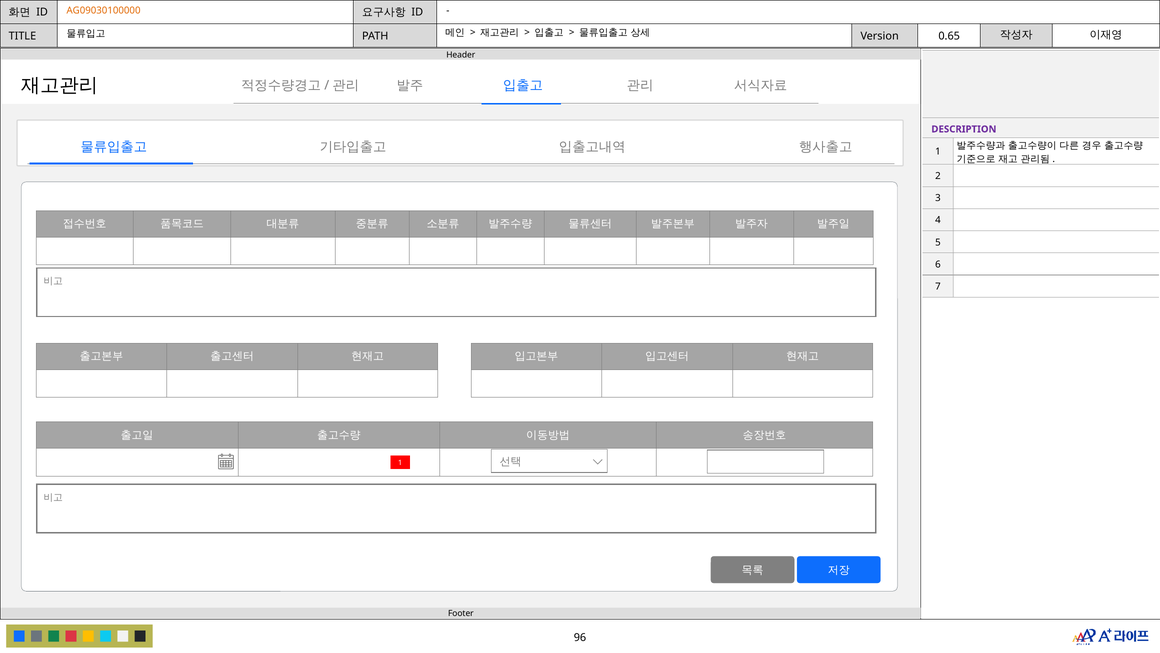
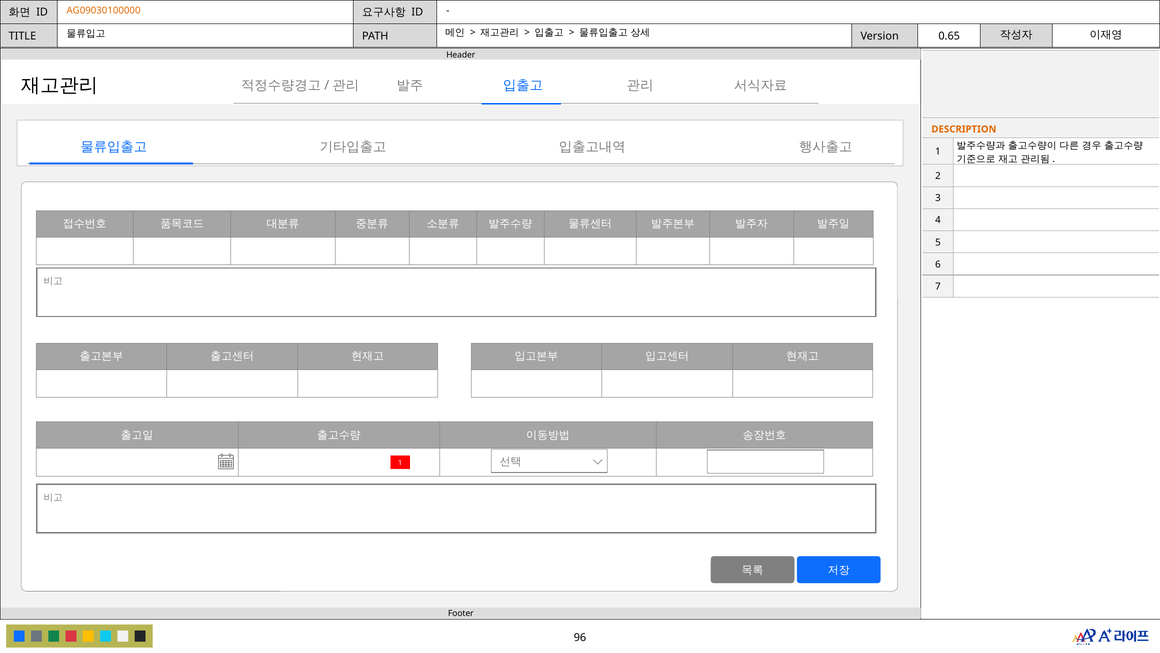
DESCRIPTION colour: purple -> orange (964, 129)
